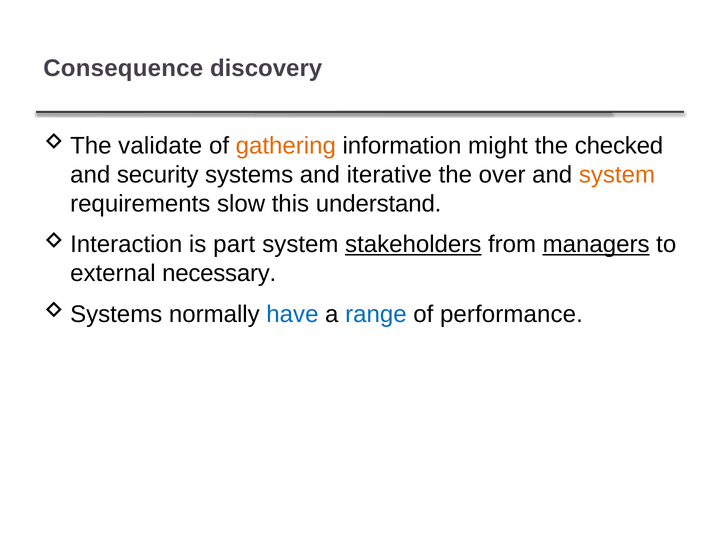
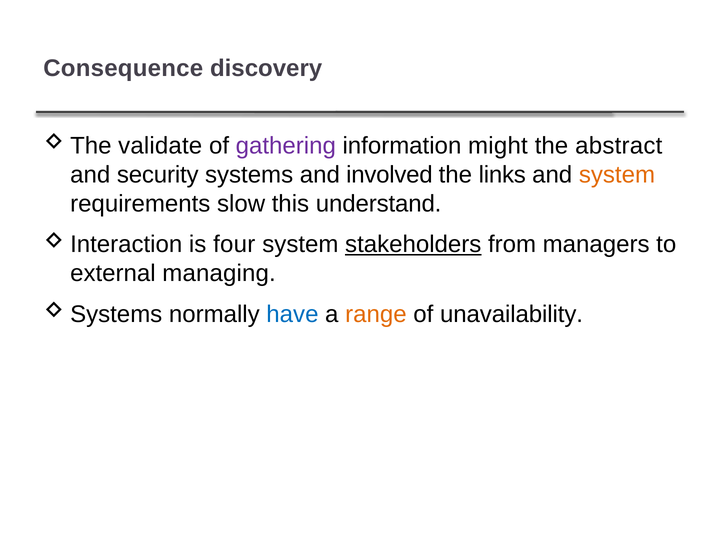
gathering colour: orange -> purple (286, 146)
checked: checked -> abstract (619, 146)
iterative: iterative -> involved (389, 175)
over: over -> links (502, 175)
part: part -> four (234, 244)
managers underline: present -> none (596, 244)
necessary: necessary -> managing (219, 273)
range colour: blue -> orange (376, 314)
performance: performance -> unavailability (512, 314)
